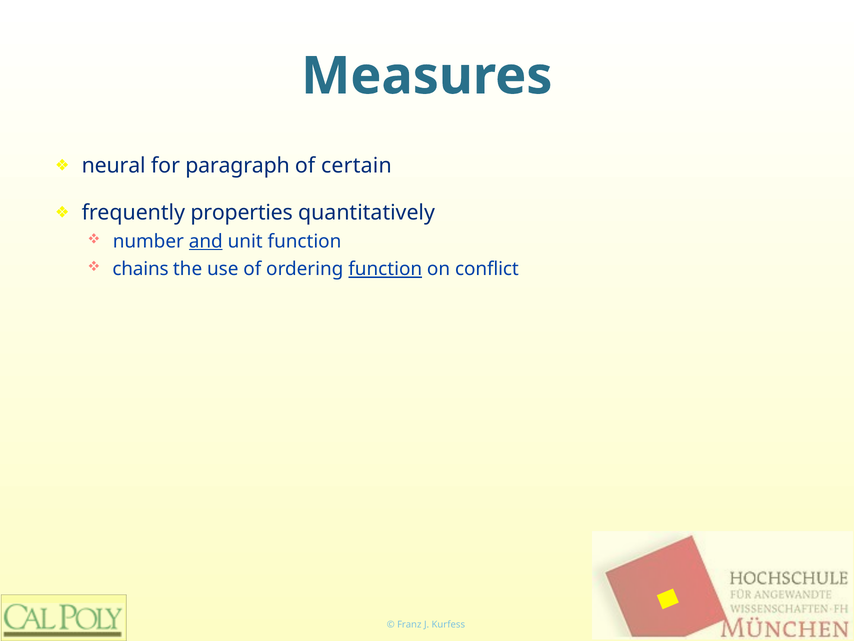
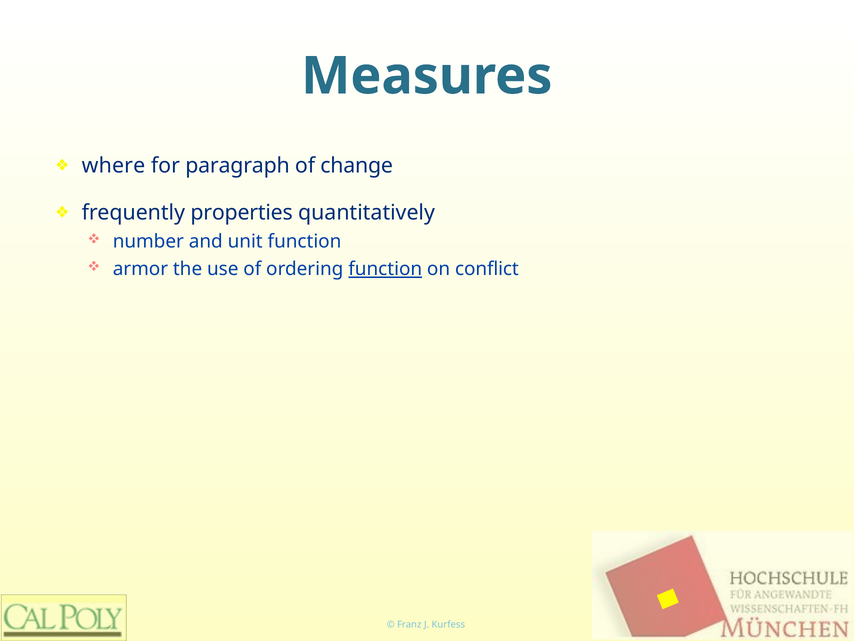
neural: neural -> where (113, 166)
certain: certain -> change (357, 166)
and underline: present -> none (206, 241)
chains: chains -> armor (140, 269)
